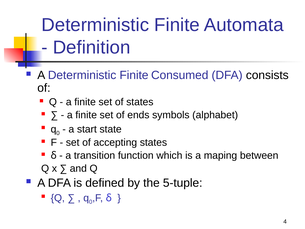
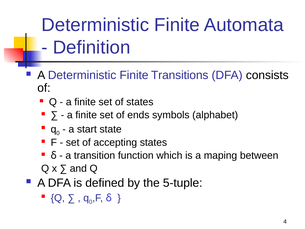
Consumed: Consumed -> Transitions (180, 75)
